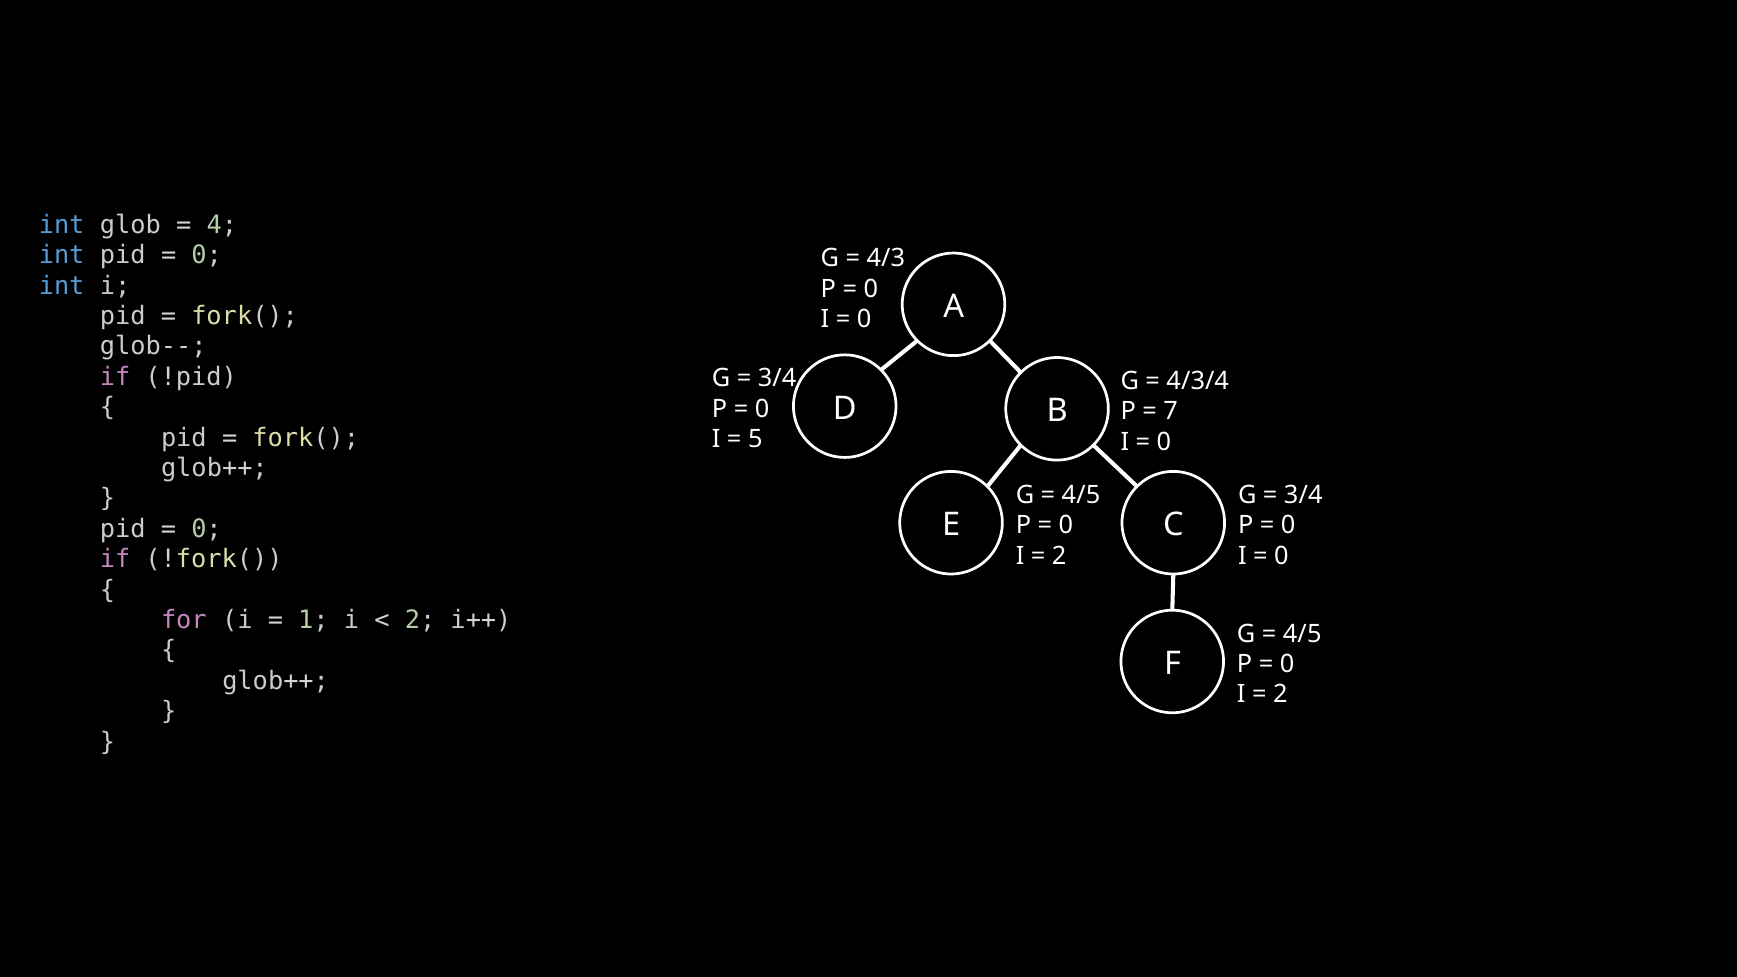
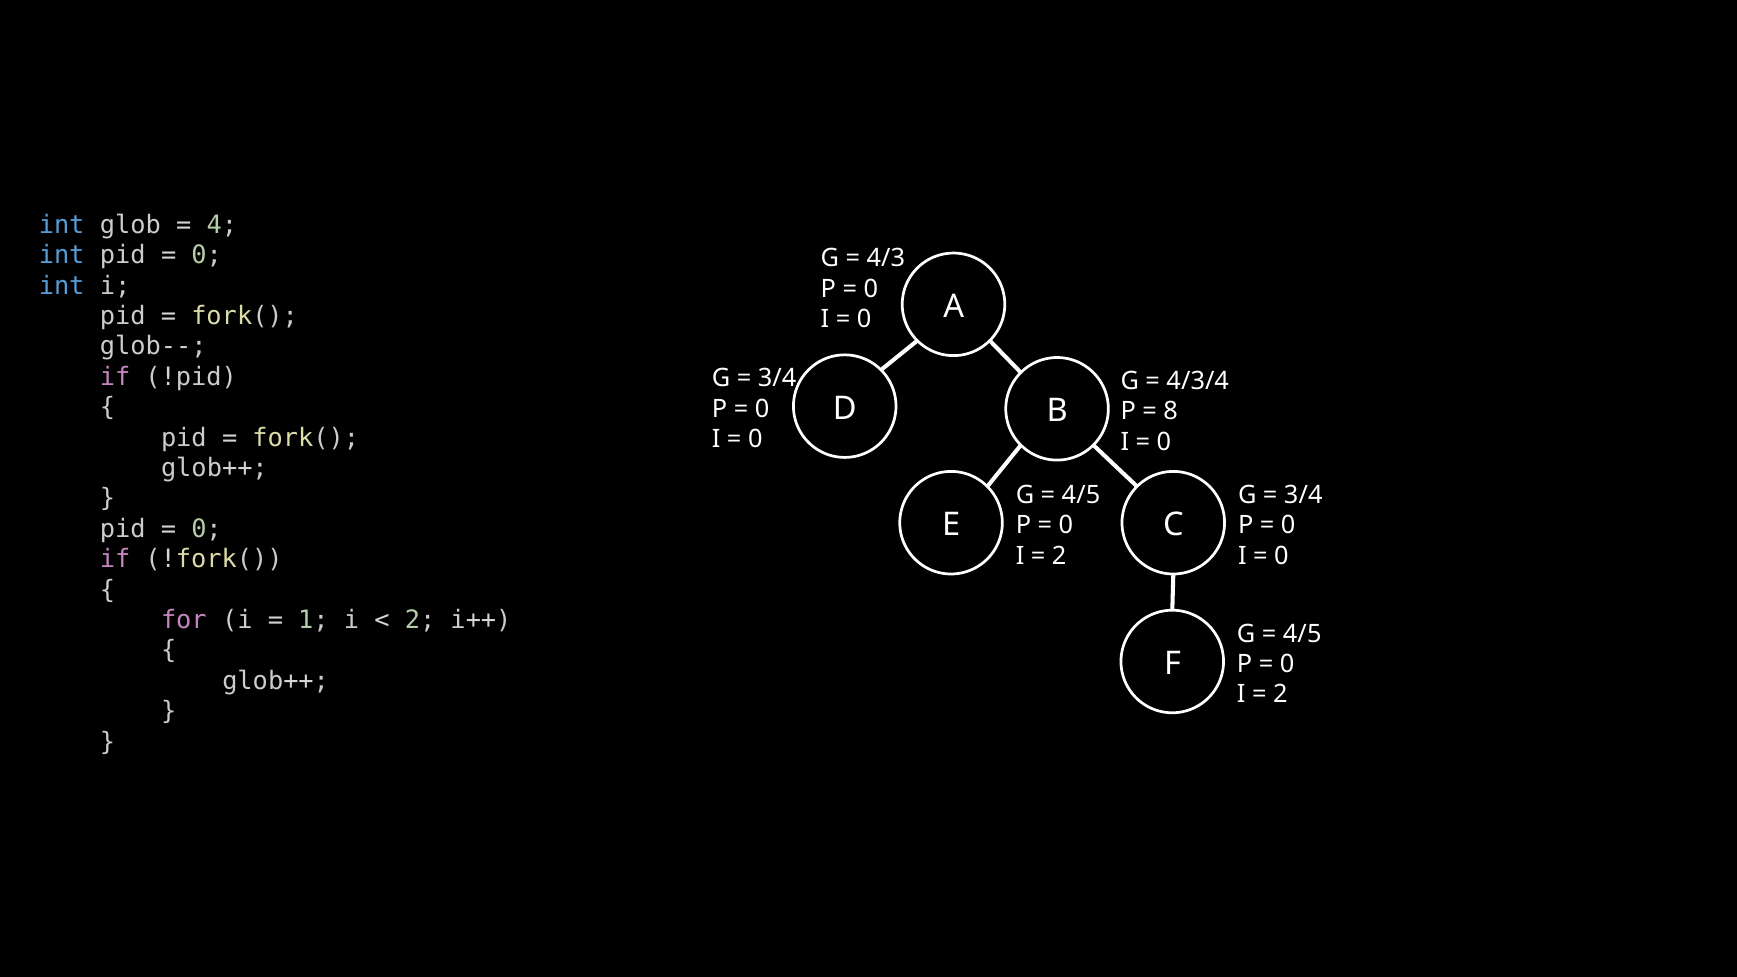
7: 7 -> 8 (1171, 411)
5: 5 -> 0 (755, 439)
